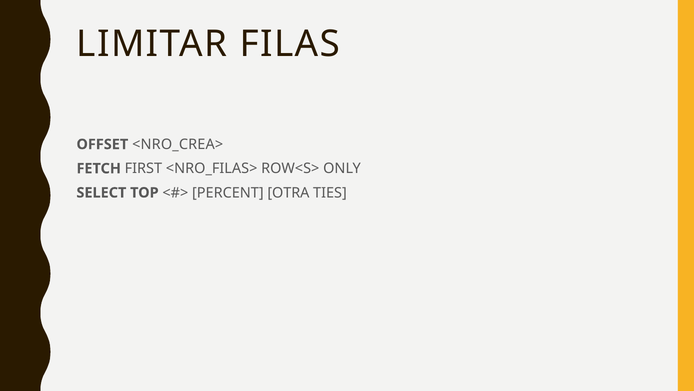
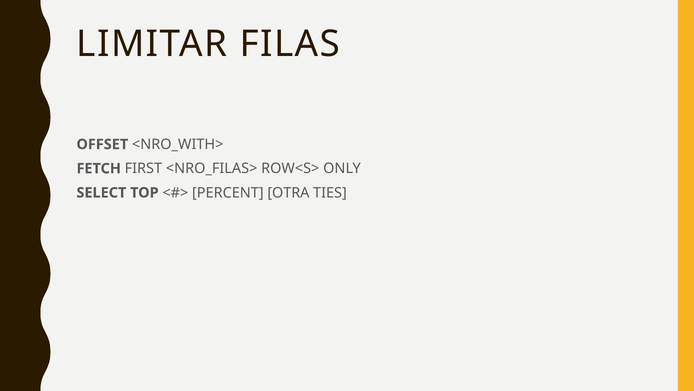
<NRO_CREA>: <NRO_CREA> -> <NRO_WITH> (178, 144)
